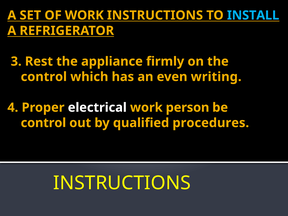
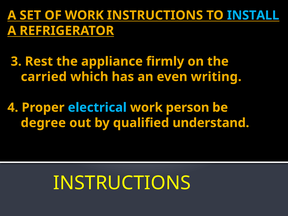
control: control -> carried (44, 77)
electrical colour: white -> light blue (97, 108)
control: control -> degree (43, 123)
procedures: procedures -> understand (211, 123)
